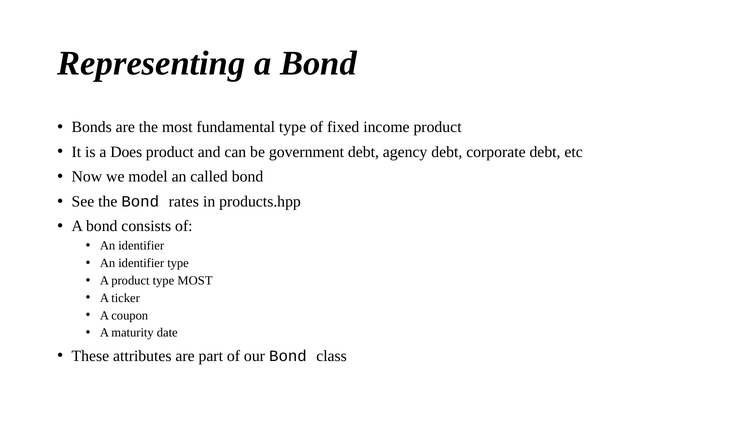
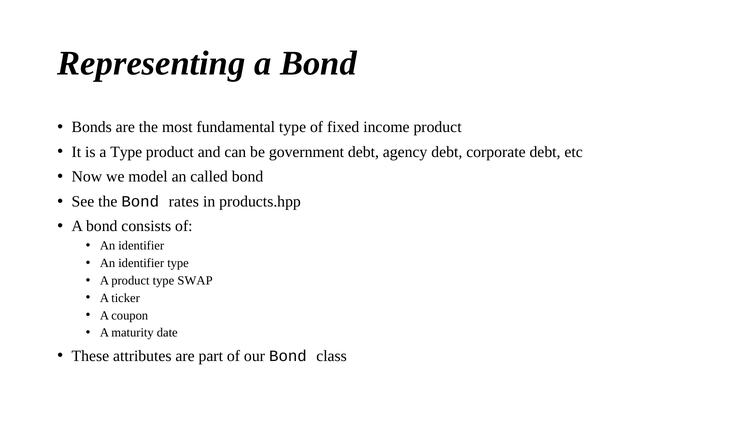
a Does: Does -> Type (126, 152)
type MOST: MOST -> SWAP (195, 280)
